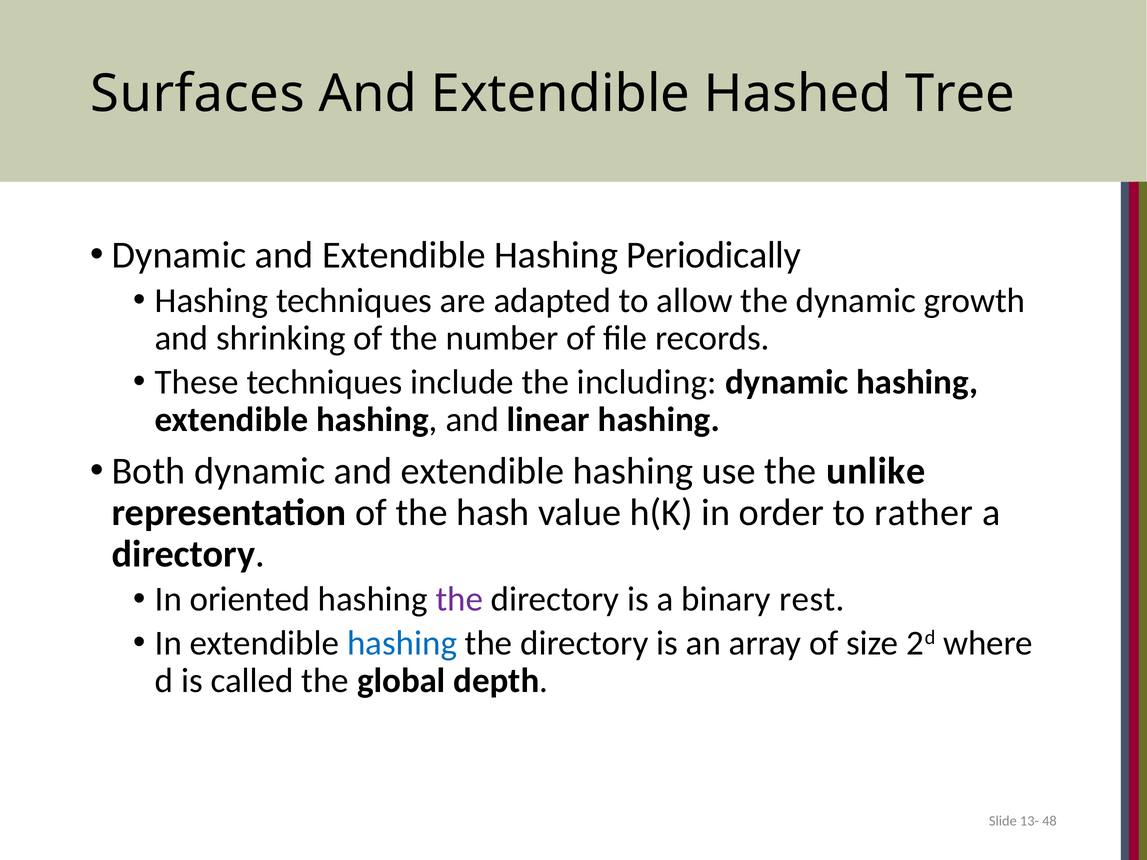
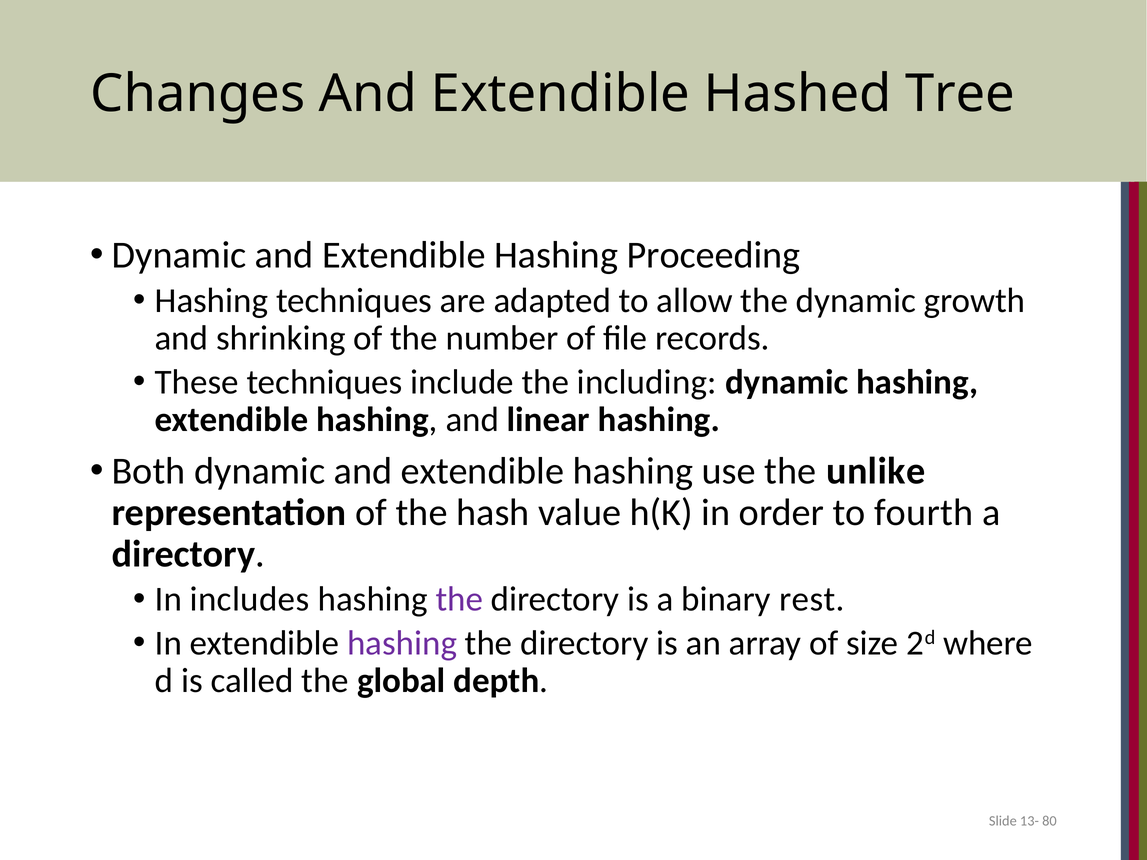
Surfaces: Surfaces -> Changes (198, 94)
Periodically: Periodically -> Proceeding (713, 255)
rather: rather -> fourth (924, 513)
oriented: oriented -> includes (250, 600)
hashing colour: blue -> purple (402, 643)
48: 48 -> 80 (1049, 821)
